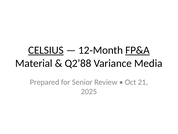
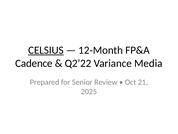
FP&A underline: present -> none (137, 50)
Material: Material -> Cadence (34, 63)
Q2’88: Q2’88 -> Q2’22 (78, 63)
